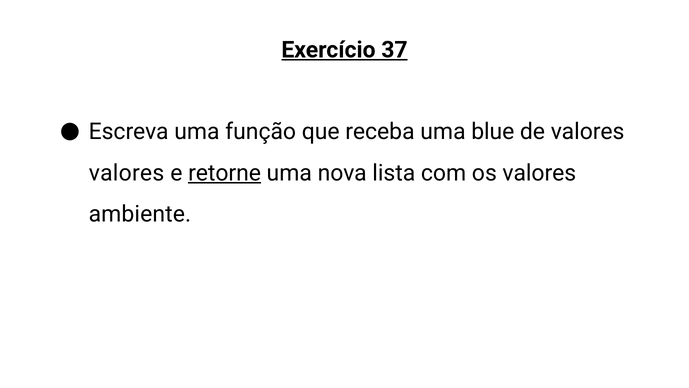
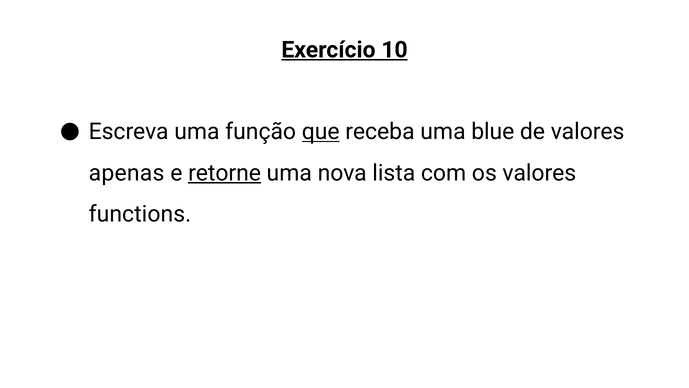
37: 37 -> 10 (394, 50)
que underline: none -> present (321, 131)
valores: valores -> apenas (127, 173)
ambiente: ambiente -> functions (140, 214)
